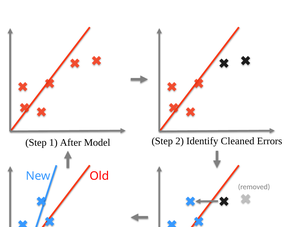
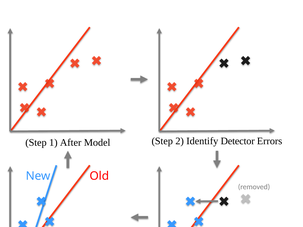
Cleaned: Cleaned -> Detector (238, 141)
